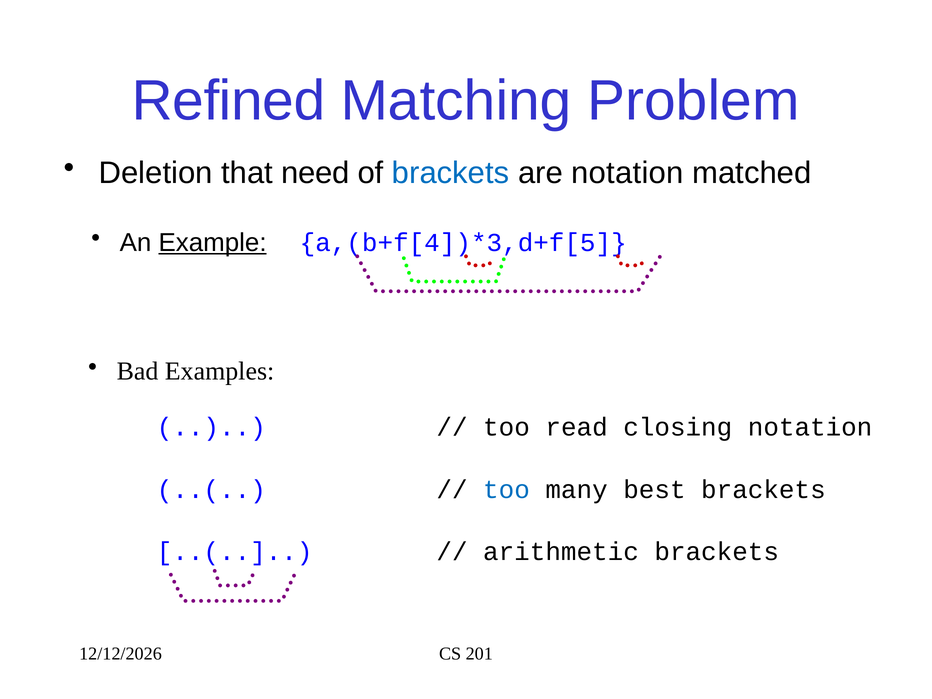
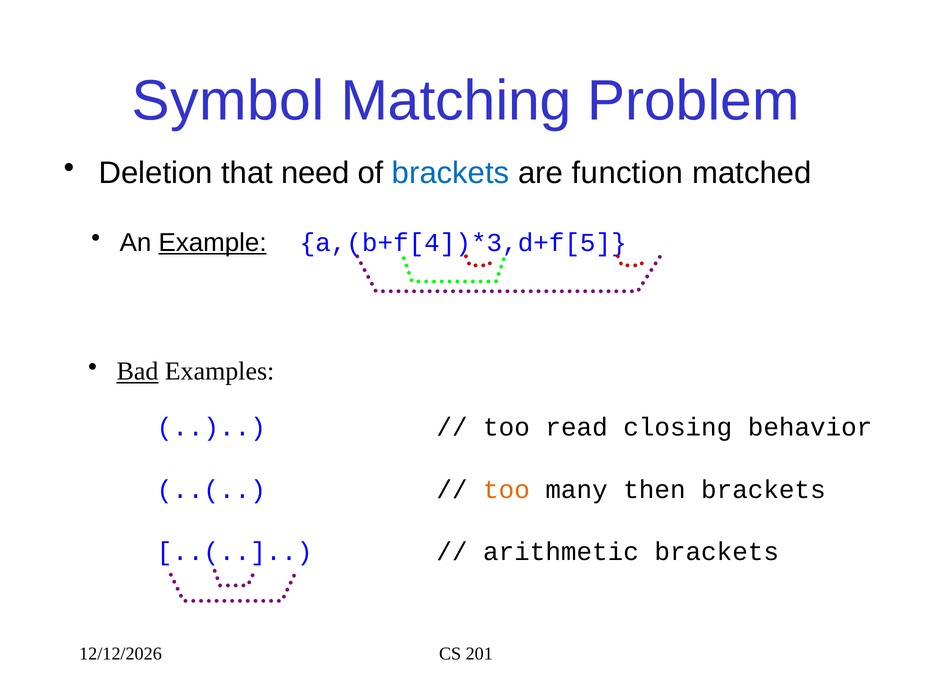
Refined: Refined -> Symbol (228, 101)
are notation: notation -> function (627, 173)
Bad underline: none -> present (137, 371)
closing notation: notation -> behavior (810, 427)
too colour: blue -> orange (506, 490)
best: best -> then (654, 490)
